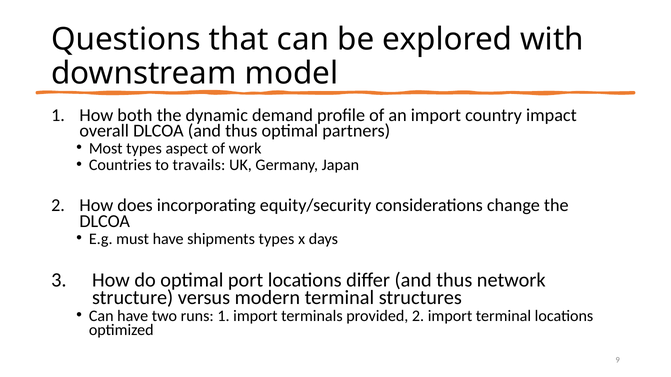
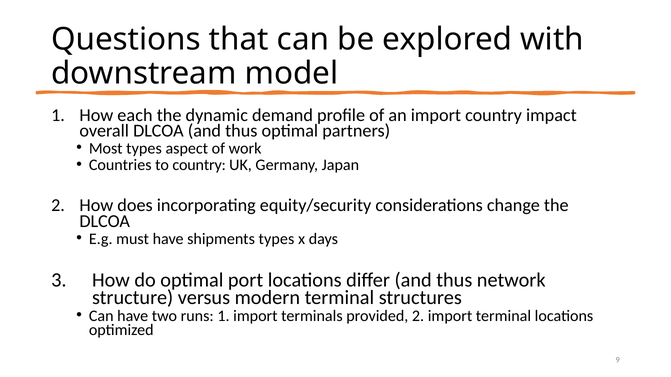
both: both -> each (135, 115)
to travails: travails -> country (199, 165)
